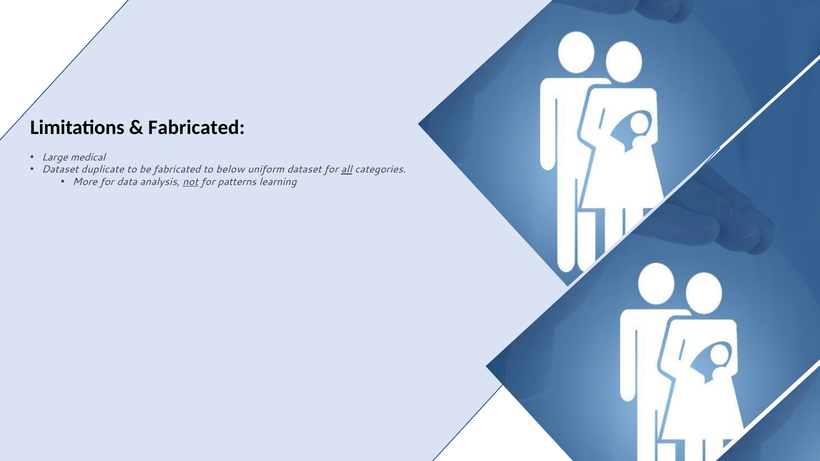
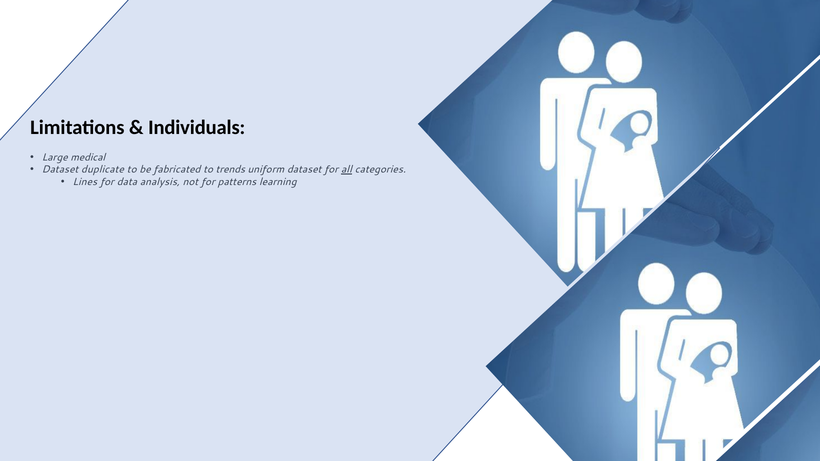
Fabricated: Fabricated -> Individuals (197, 127)
below: below -> trends (230, 170)
More: More -> Lines (85, 182)
not underline: present -> none (190, 182)
